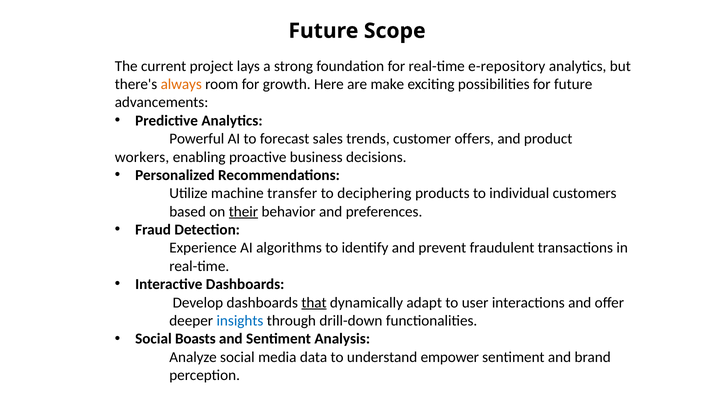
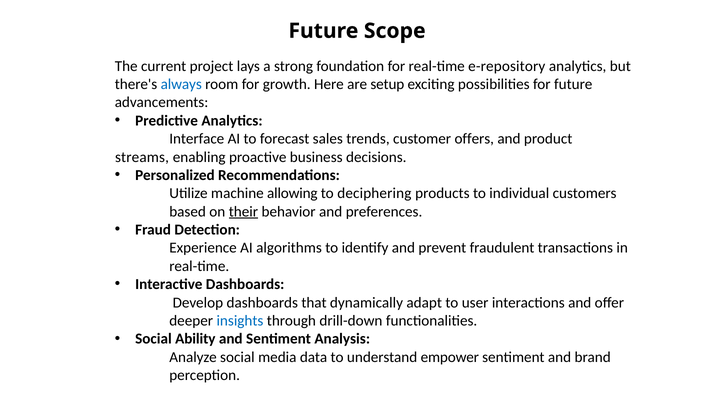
always colour: orange -> blue (181, 84)
make: make -> setup (387, 84)
Powerful: Powerful -> Interface (197, 139)
workers: workers -> streams (142, 157)
transfer: transfer -> allowing (292, 193)
that underline: present -> none (314, 302)
Boasts: Boasts -> Ability (195, 339)
